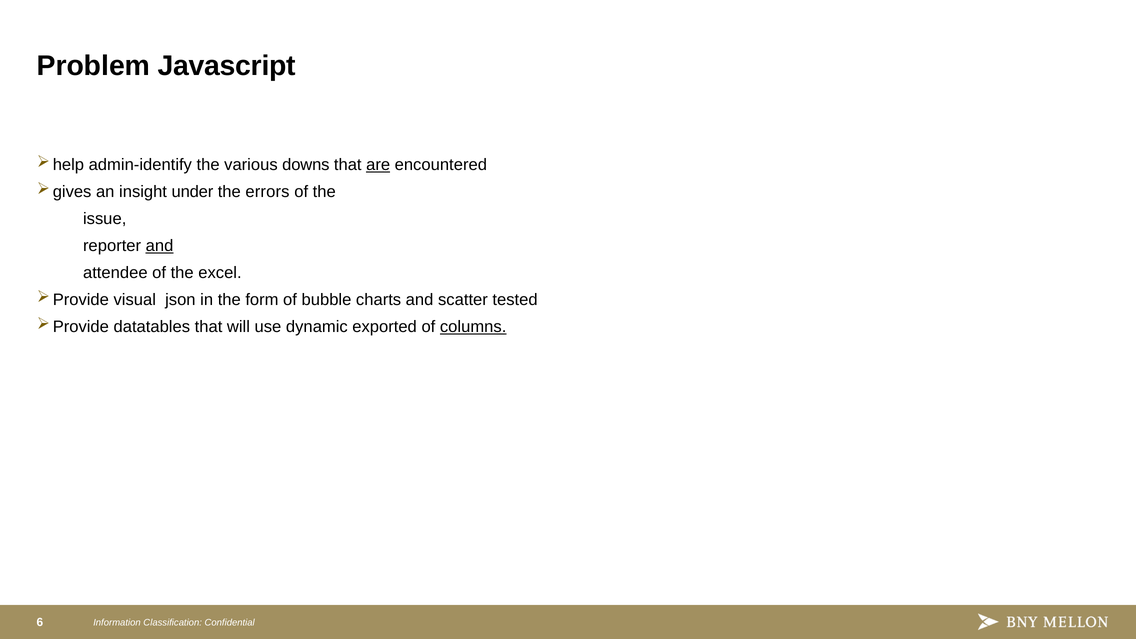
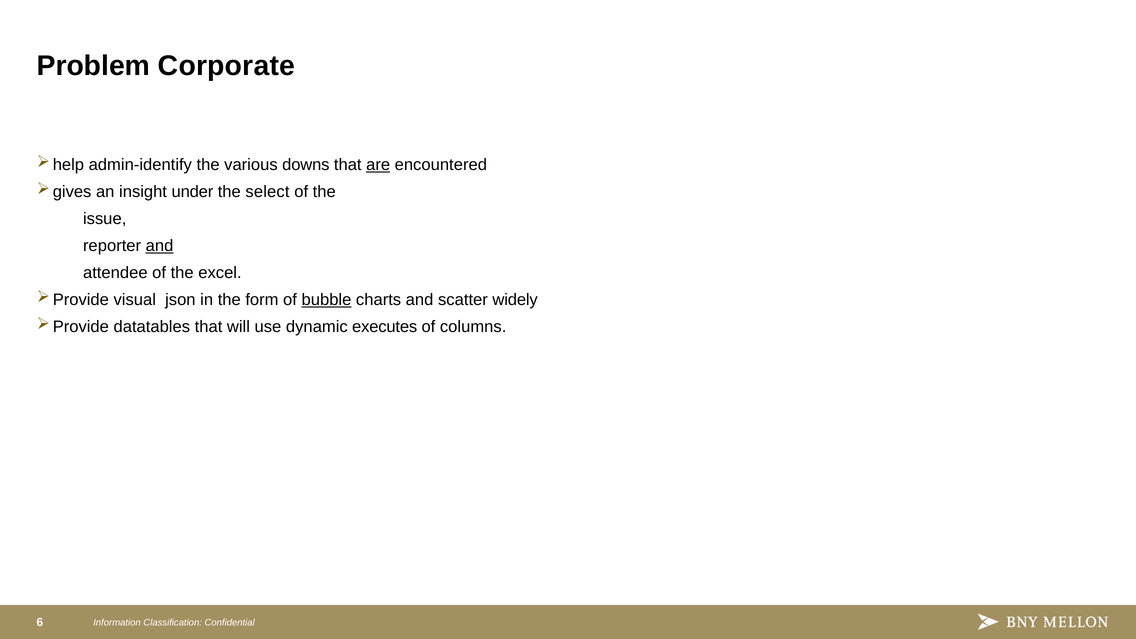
Javascript: Javascript -> Corporate (227, 66)
errors: errors -> select (267, 192)
bubble underline: none -> present (326, 300)
tested: tested -> widely (515, 300)
exported: exported -> executes (385, 327)
columns underline: present -> none (473, 327)
